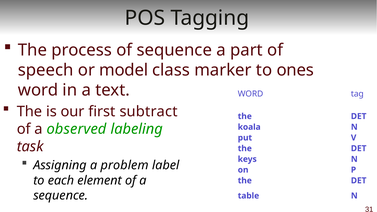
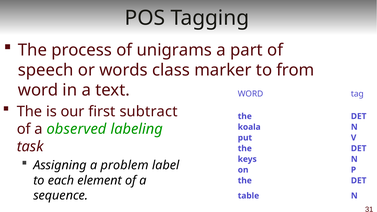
of sequence: sequence -> unigrams (174, 50)
model: model -> words (124, 70)
ones: ones -> from (295, 70)
